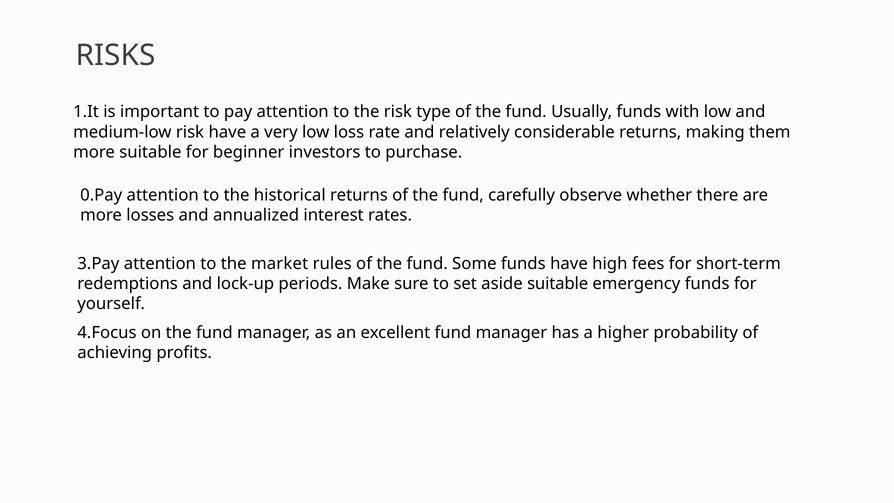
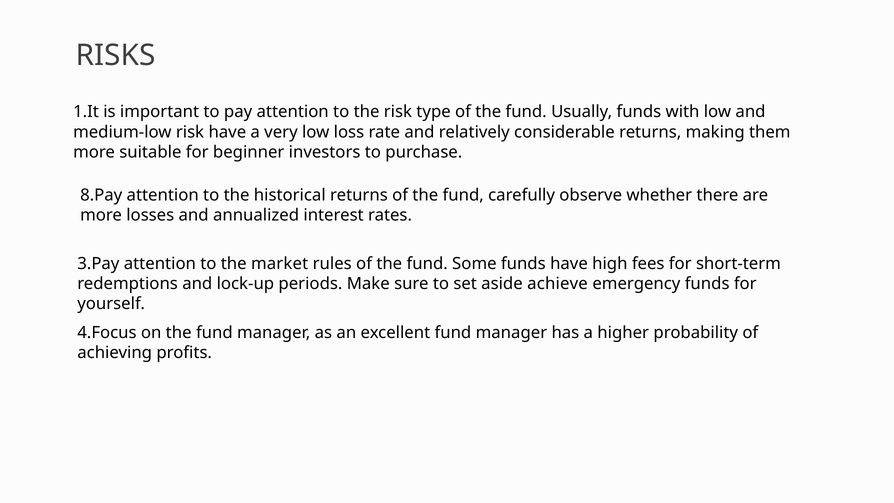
0.Pay: 0.Pay -> 8.Pay (101, 195)
aside suitable: suitable -> achieve (558, 284)
